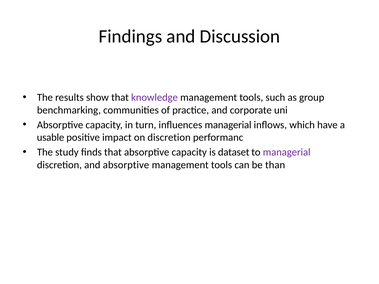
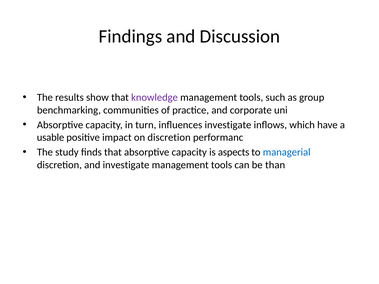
influences managerial: managerial -> investigate (228, 125)
dataset: dataset -> aspects (234, 152)
managerial colour: purple -> blue (287, 152)
and absorptive: absorptive -> investigate (126, 165)
